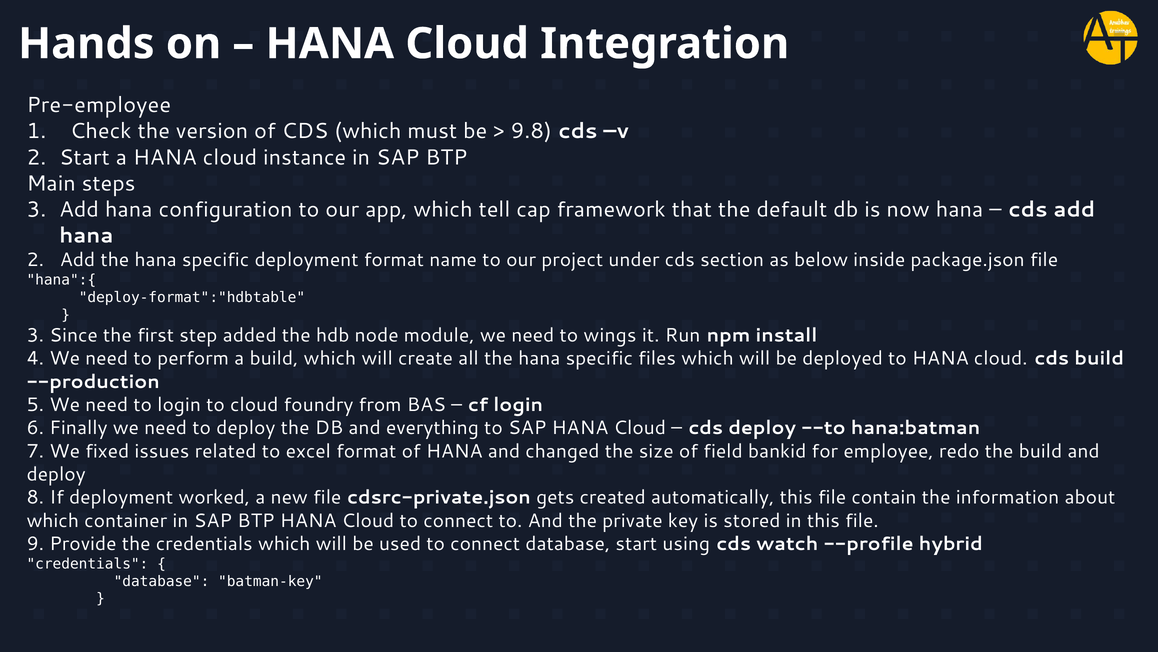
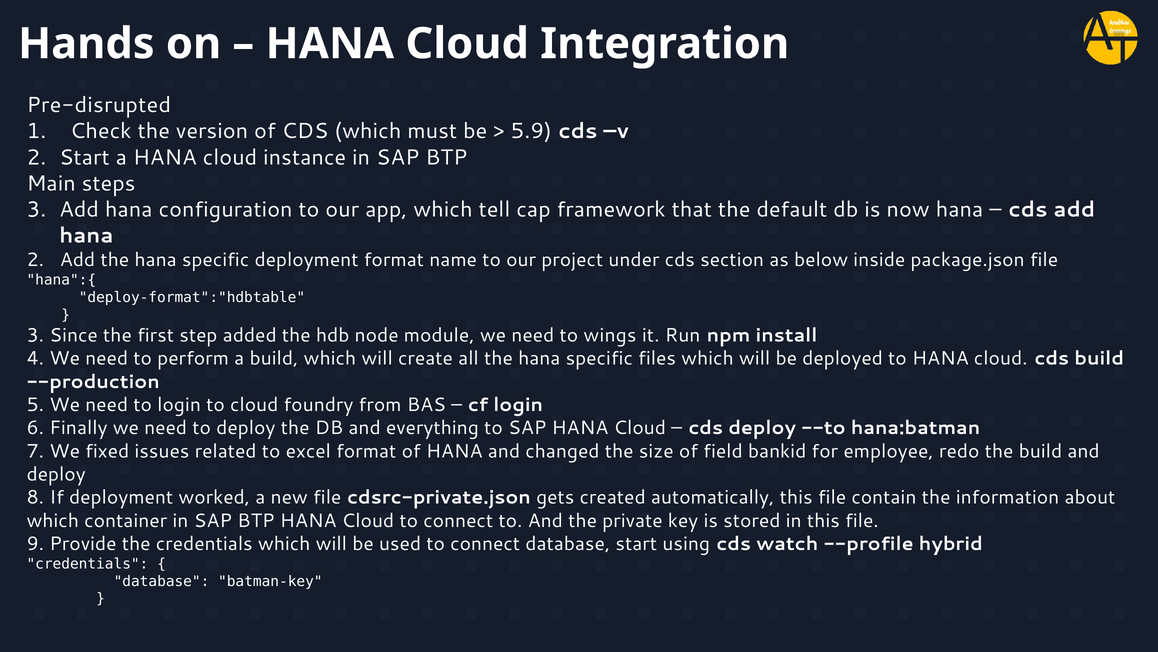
Pre-employee: Pre-employee -> Pre-disrupted (99, 105)
9.8: 9.8 -> 5.9 (531, 131)
